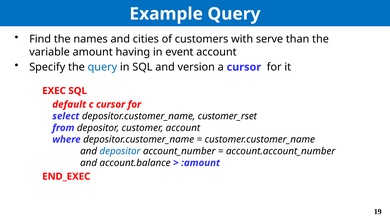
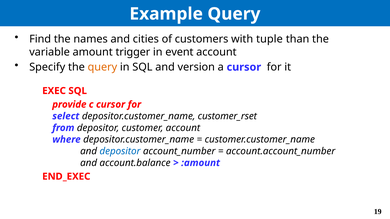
serve: serve -> tuple (269, 39)
having: having -> trigger (133, 52)
query colour: blue -> orange (102, 67)
default: default -> provide (69, 105)
